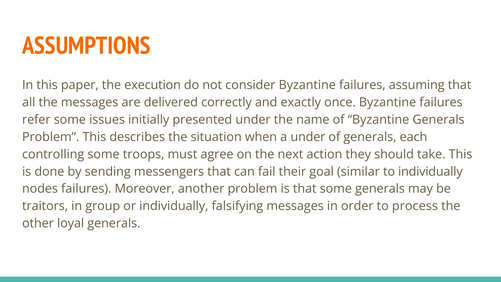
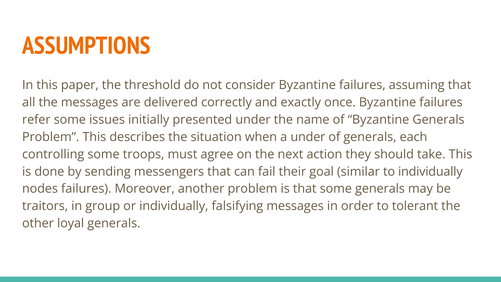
execution: execution -> threshold (153, 85)
process: process -> tolerant (415, 206)
